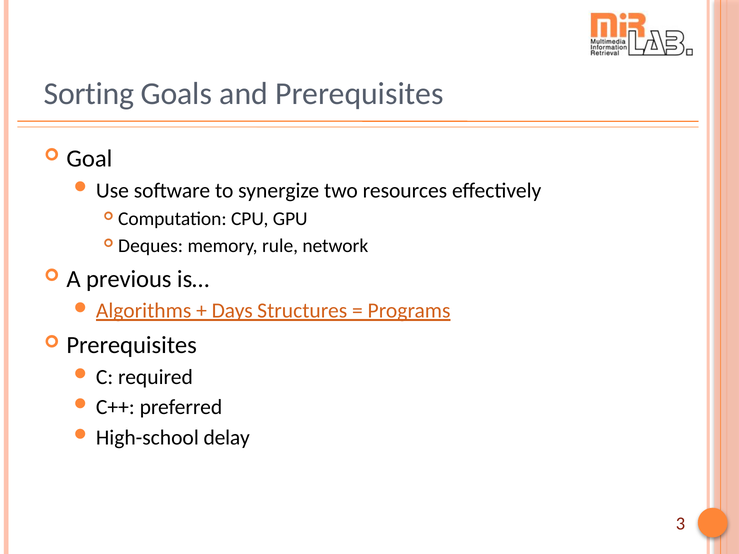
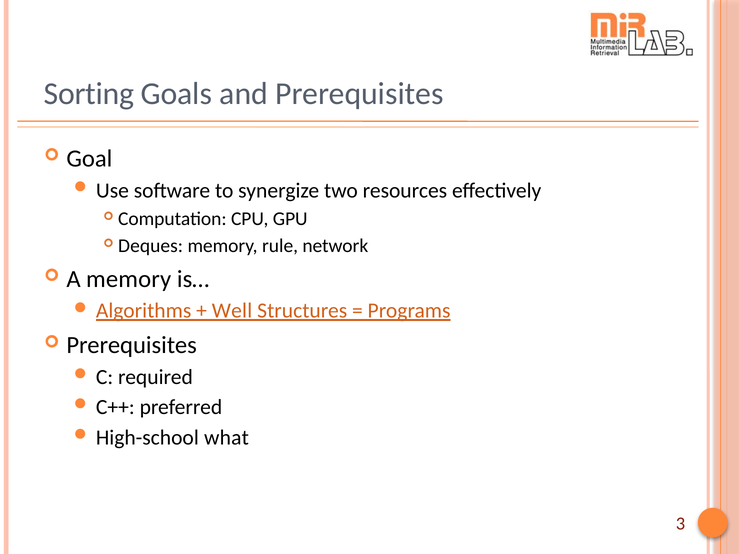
A previous: previous -> memory (129, 279)
Days: Days -> Well (232, 311)
delay: delay -> what (226, 438)
